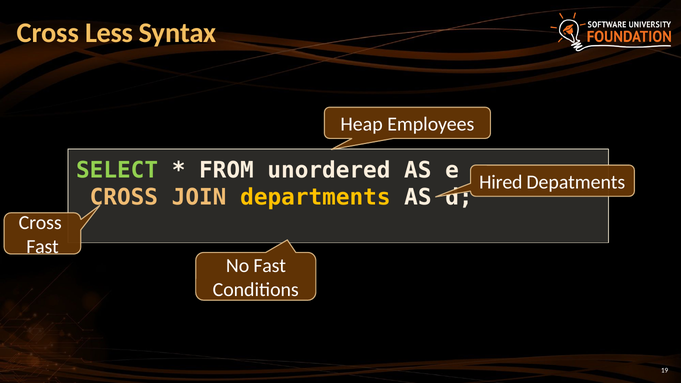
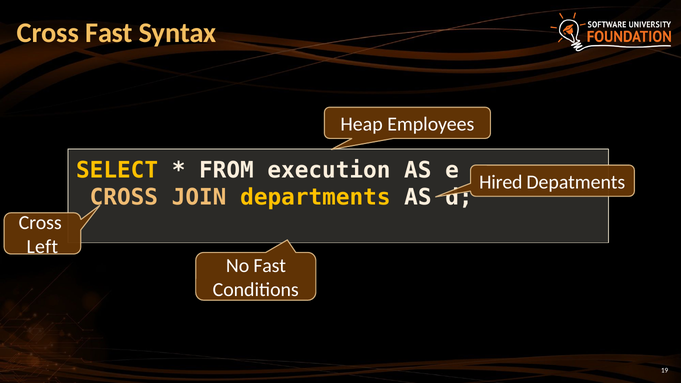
Cross Less: Less -> Fast (109, 33)
SELECT colour: light green -> yellow (117, 170)
unordered: unordered -> execution (329, 170)
Fast: Fast -> Left (42, 247)
